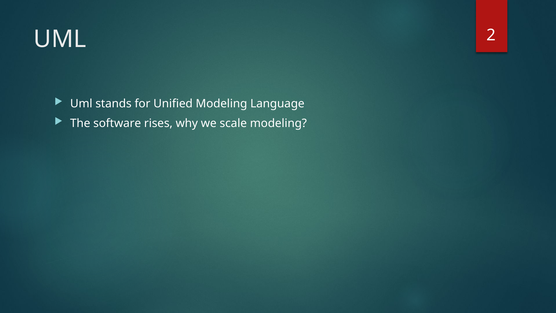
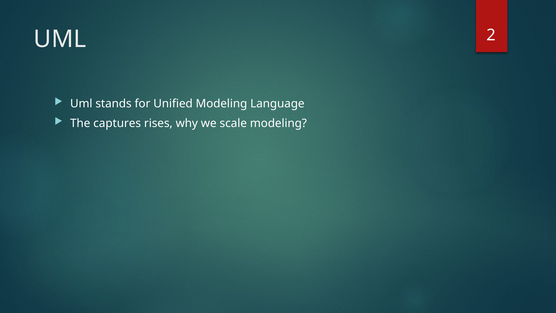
software: software -> captures (117, 123)
